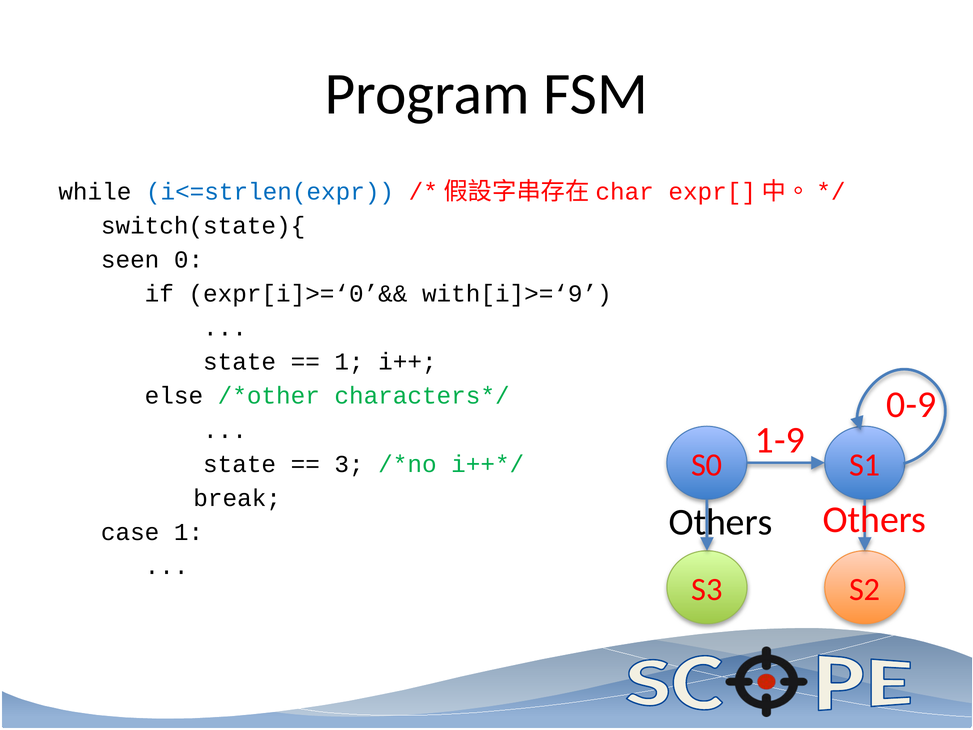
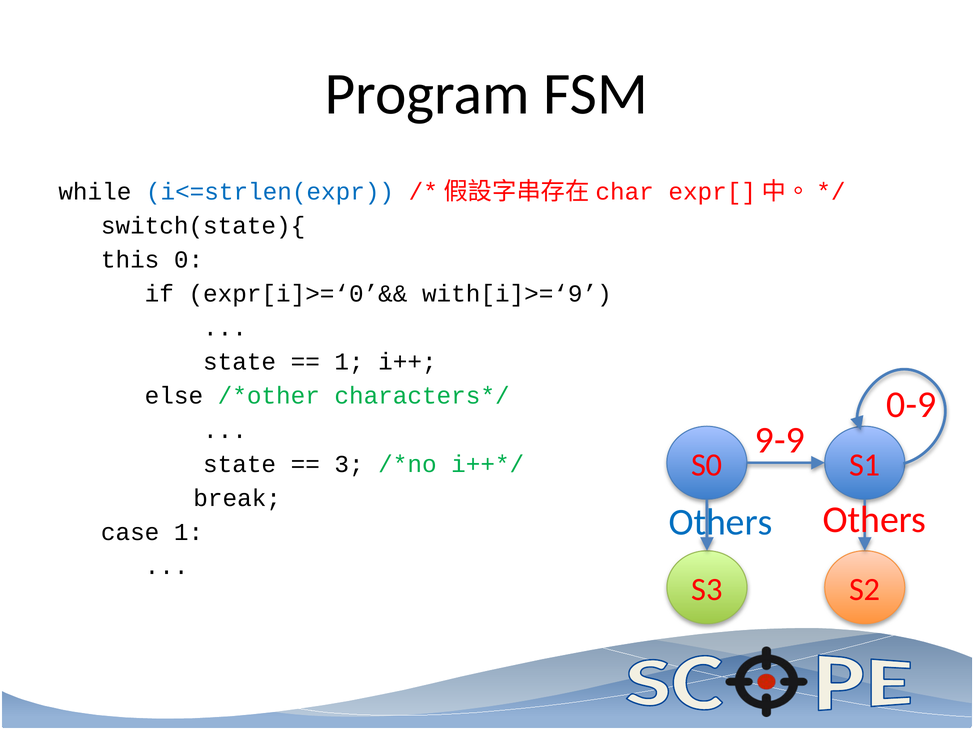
seen: seen -> this (130, 260)
1-9: 1-9 -> 9-9 (780, 440)
Others colour: black -> blue (721, 522)
